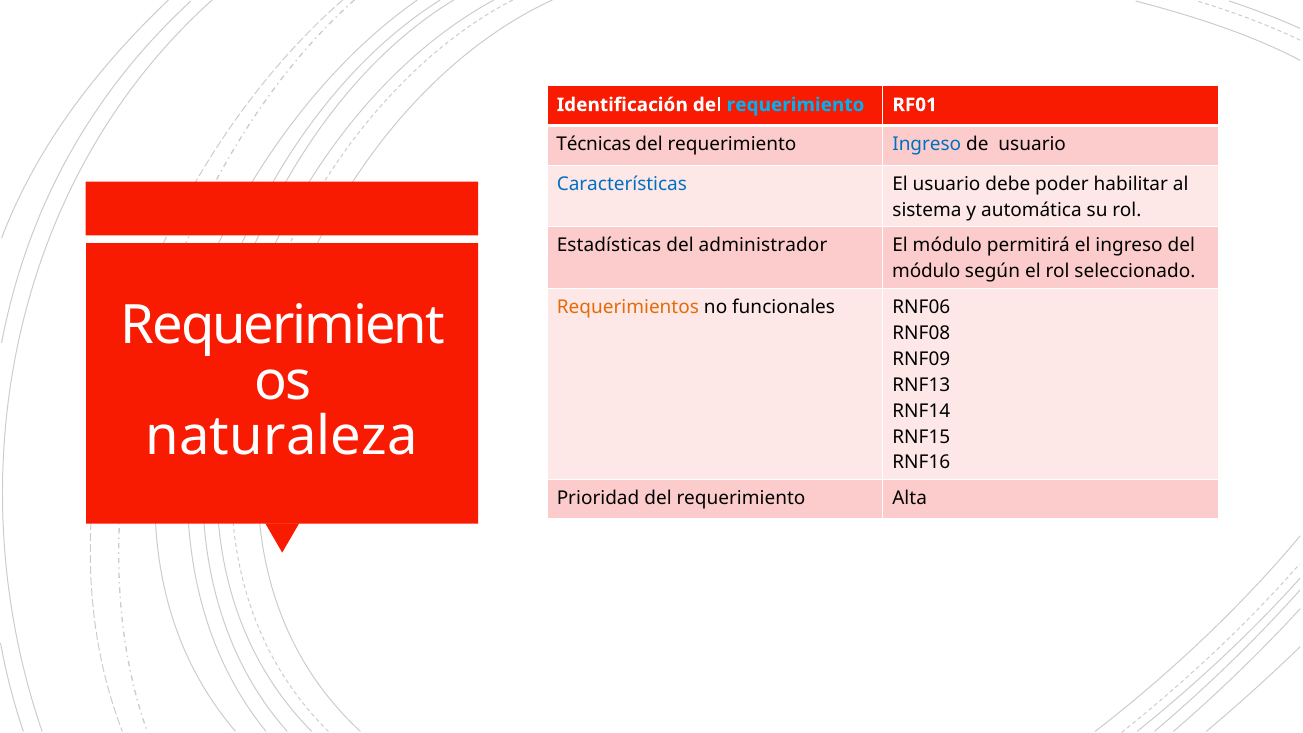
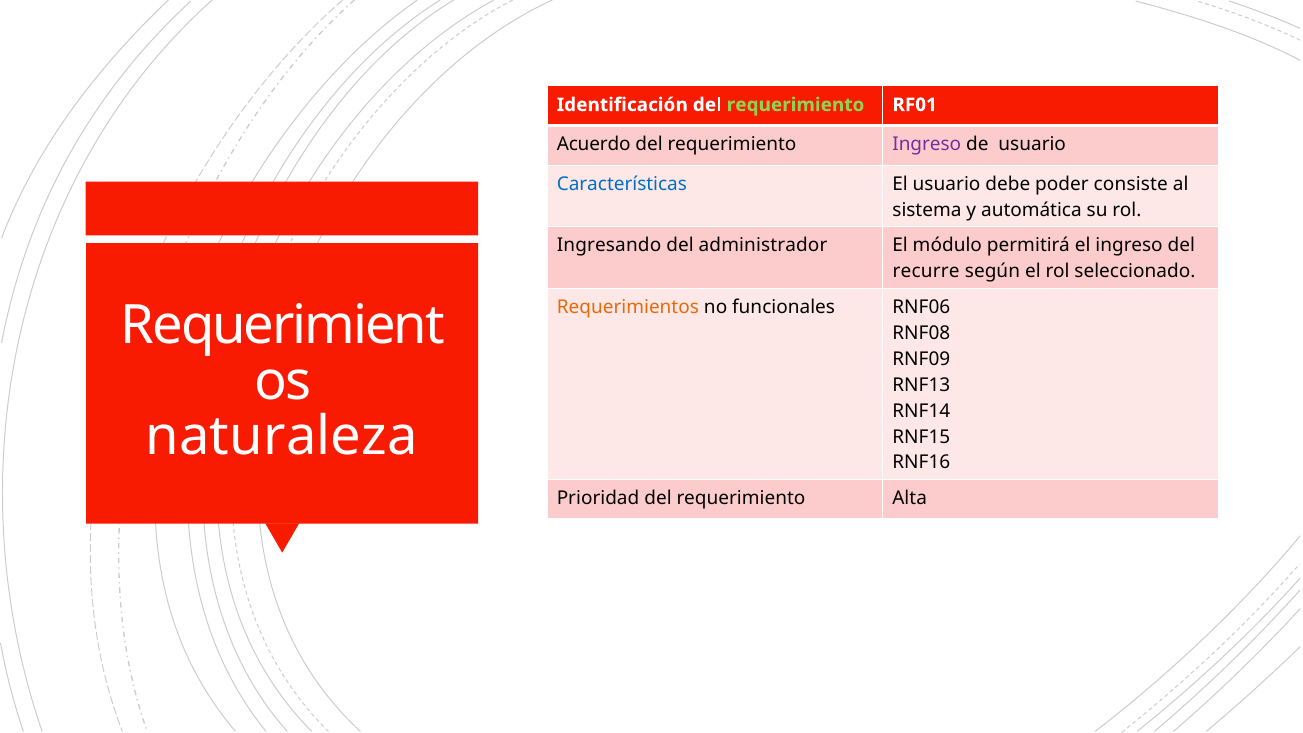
requerimiento colour: light blue -> light green (796, 105)
Técnicas: Técnicas -> Acuerdo (594, 144)
Ingreso colour: blue -> purple (927, 144)
habilitar: habilitar -> consiste (1131, 184)
Estadísticas: Estadísticas -> Ingresando (609, 246)
módulo: módulo -> recurre (926, 272)
